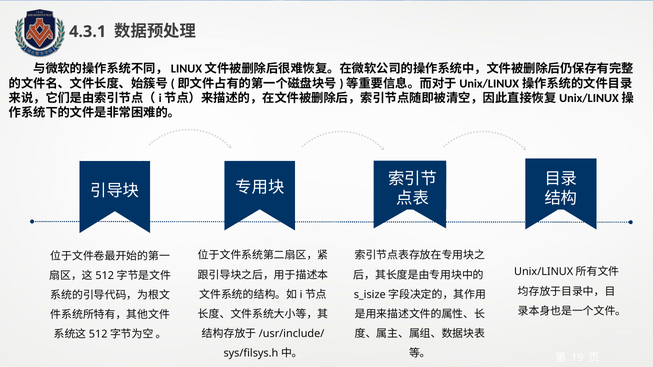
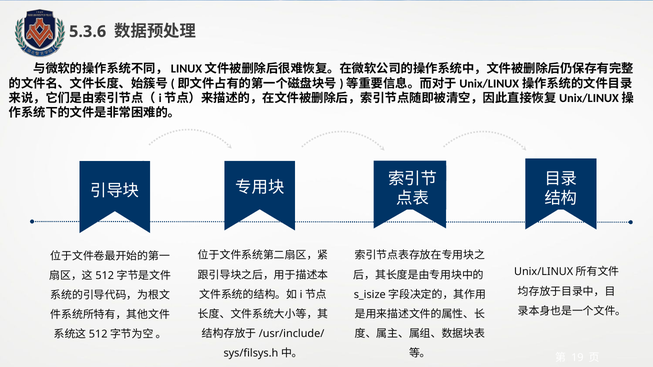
4.3.1: 4.3.1 -> 5.3.6 (88, 32)
